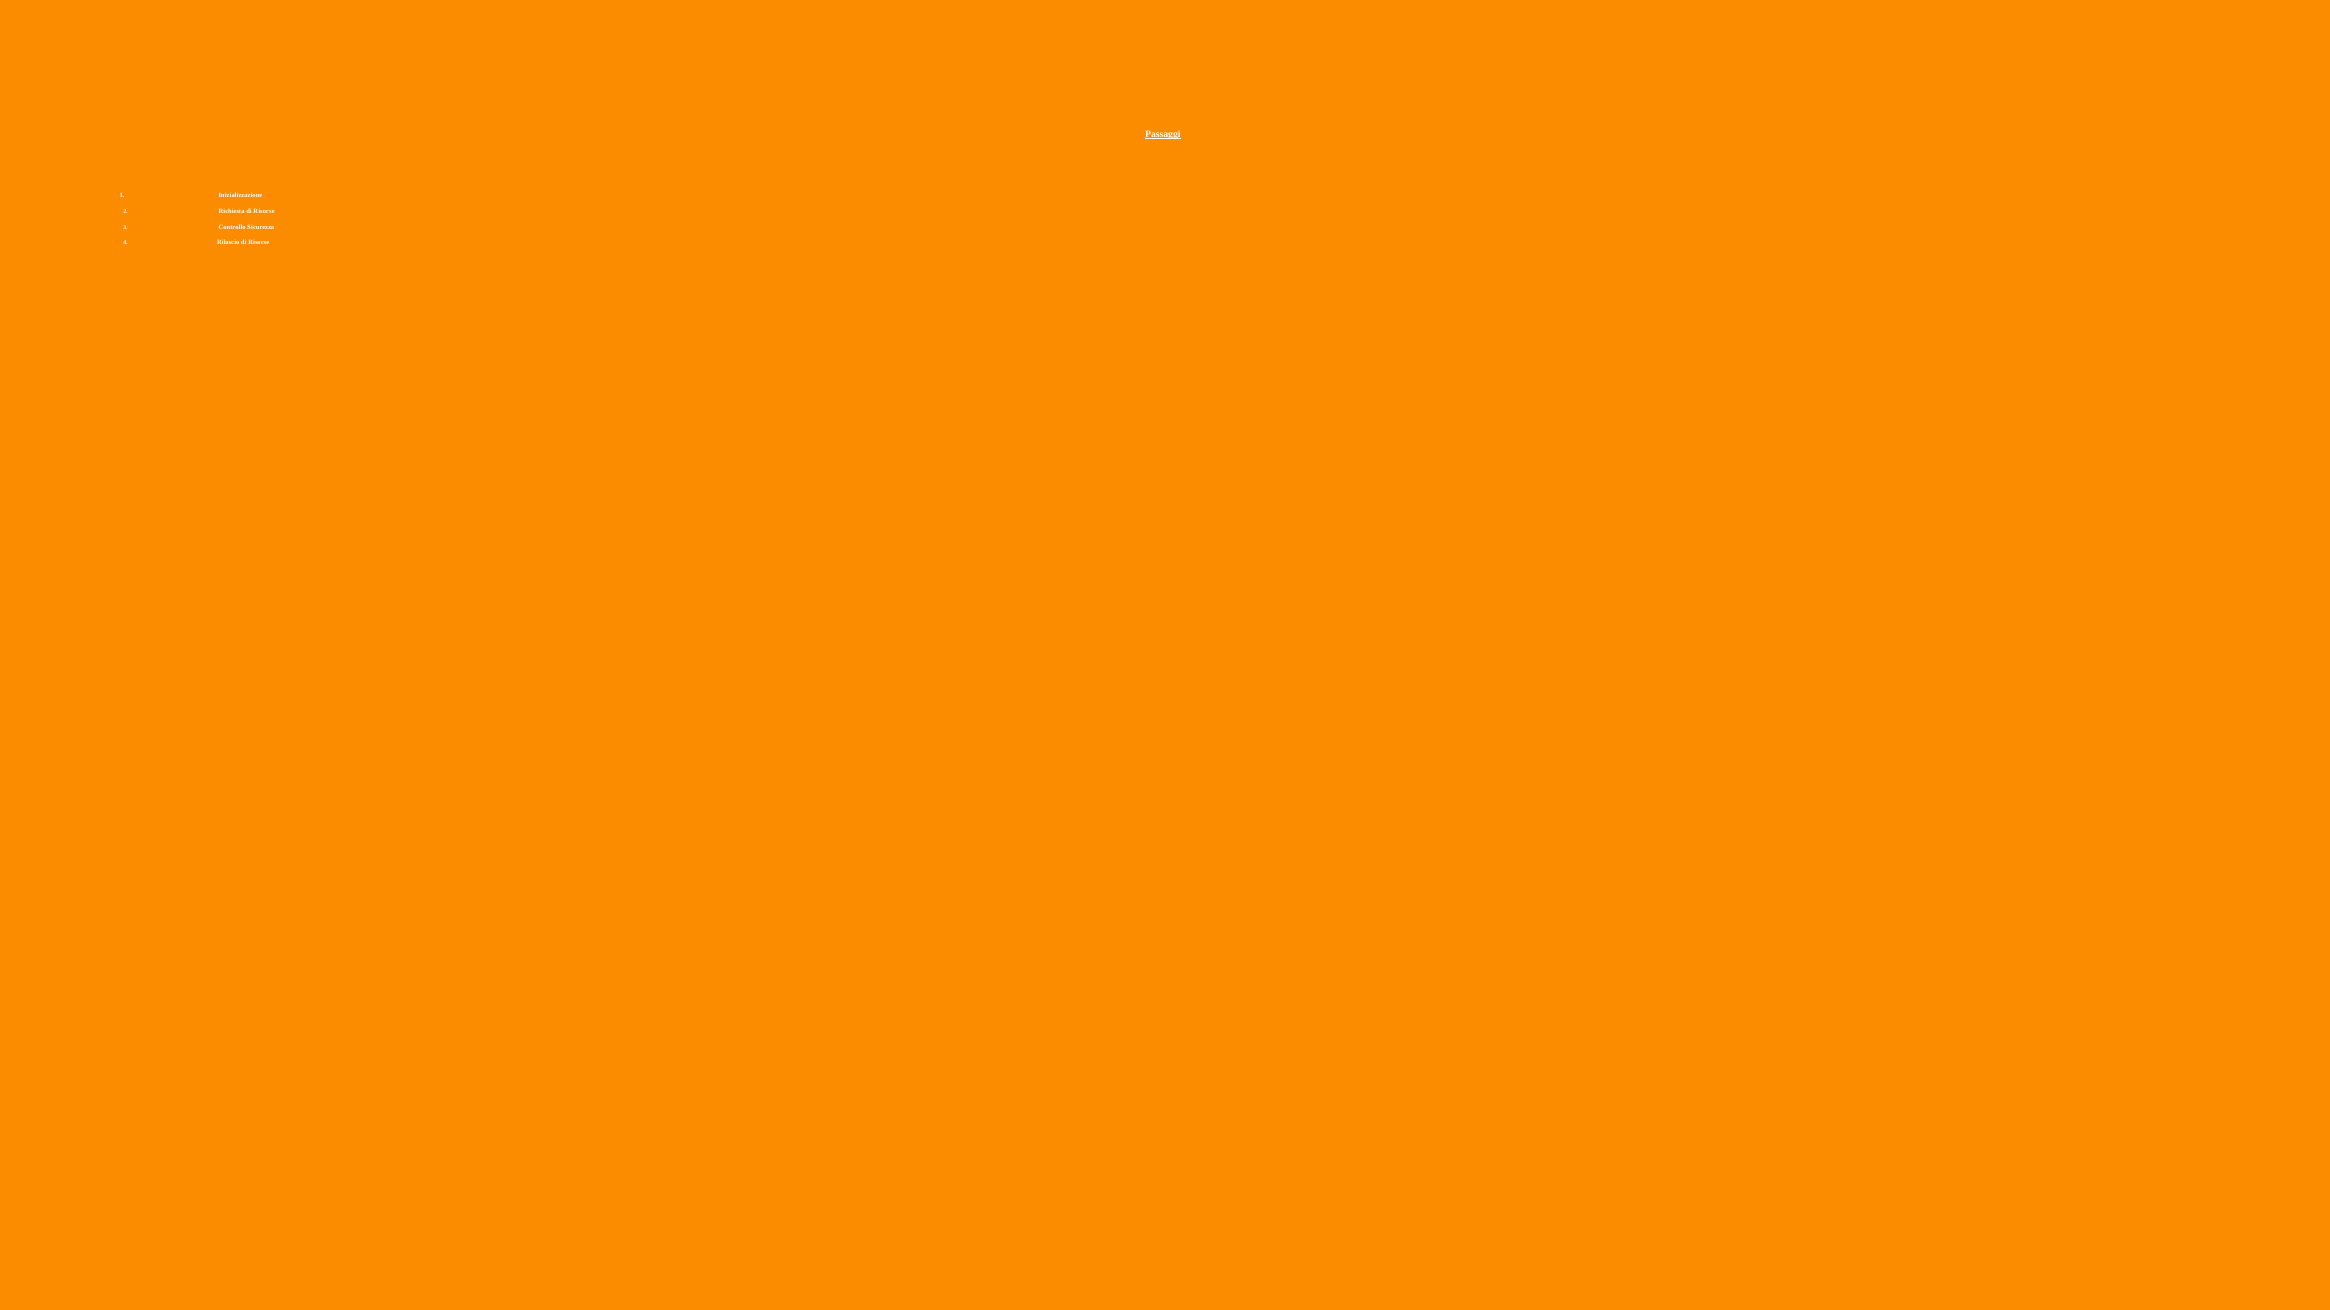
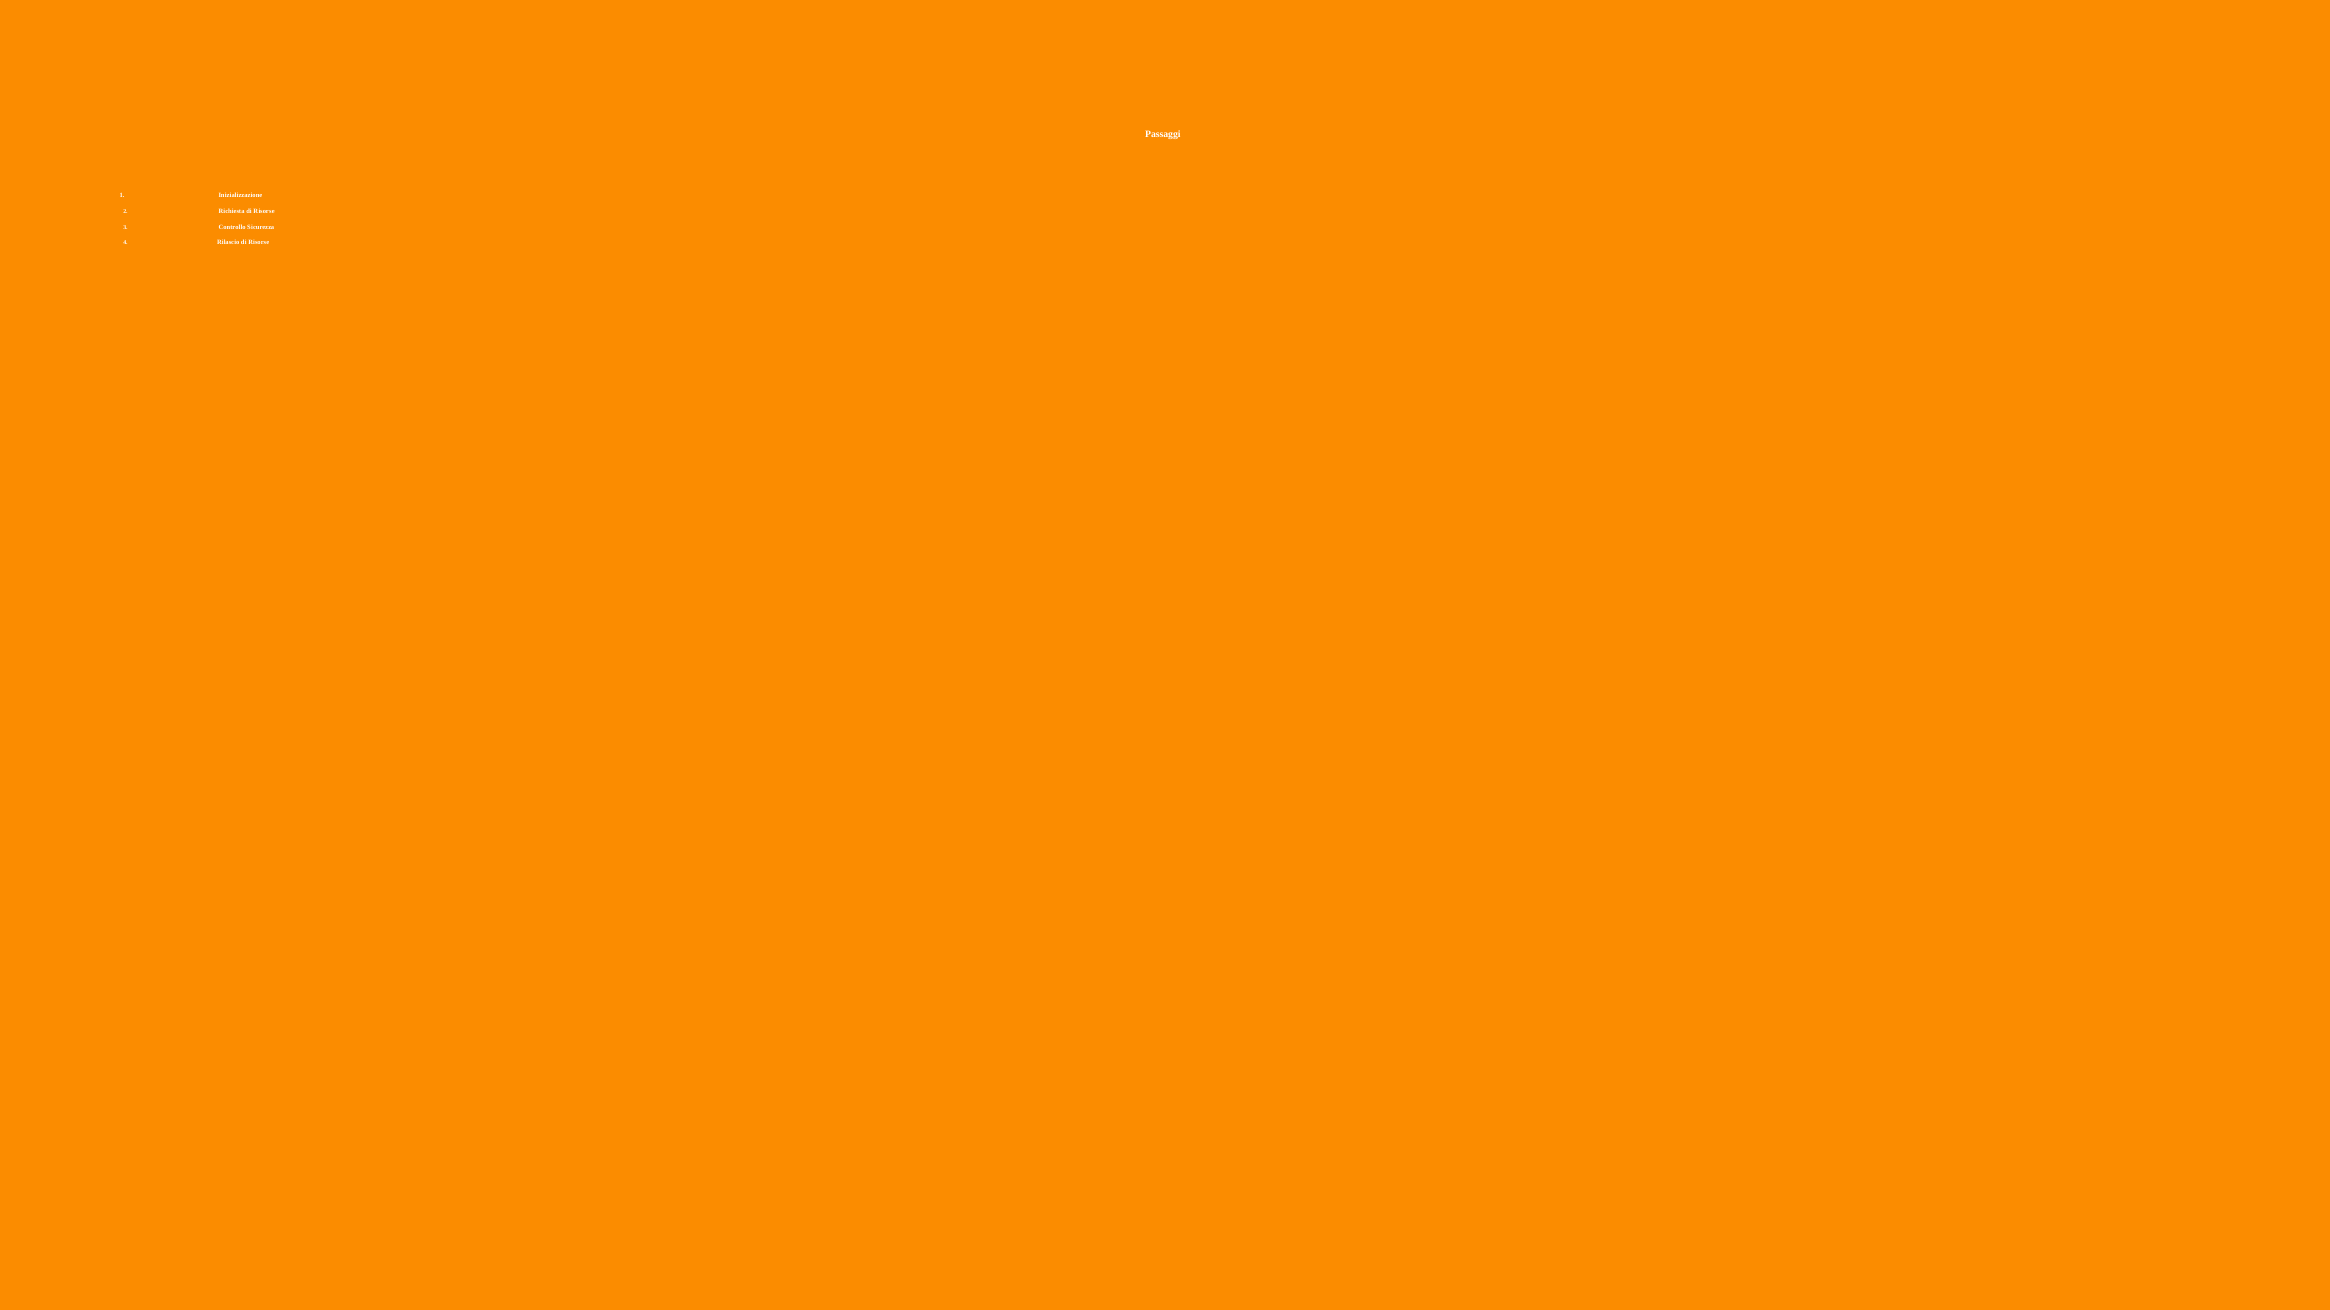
Passaggi underline: present -> none (1163, 135)
